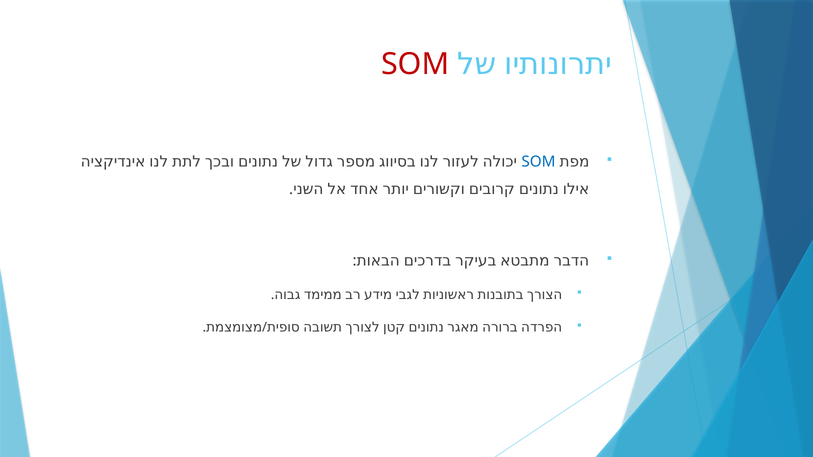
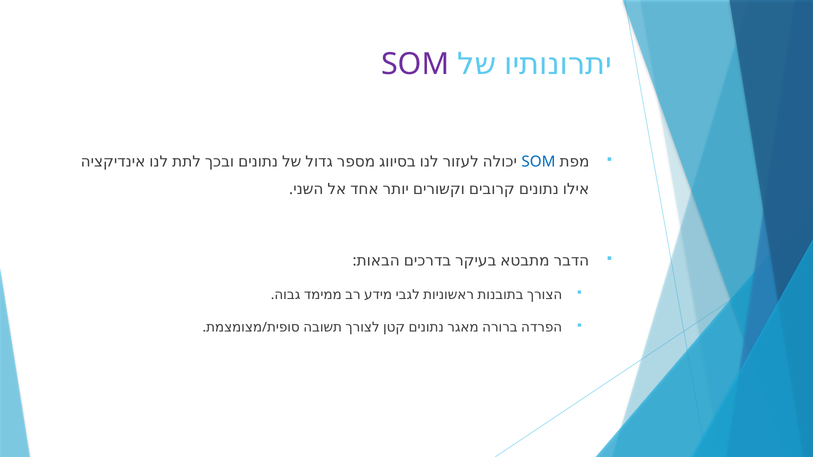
SOM colour: red -> purple (415, 64)
